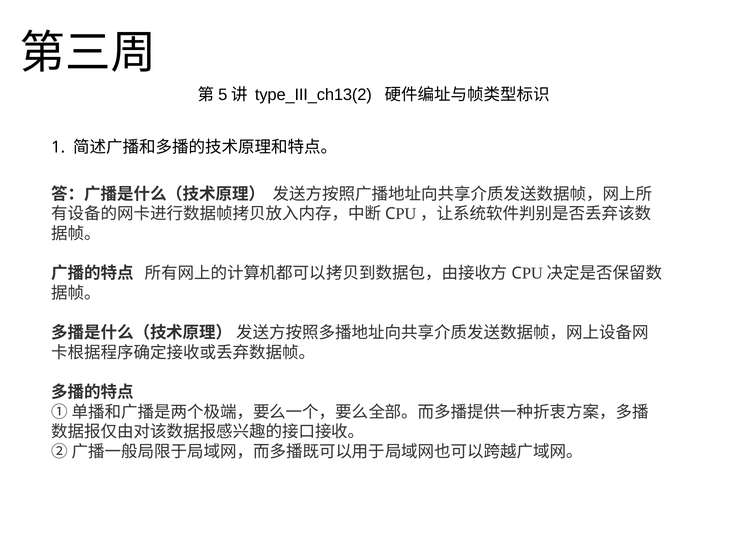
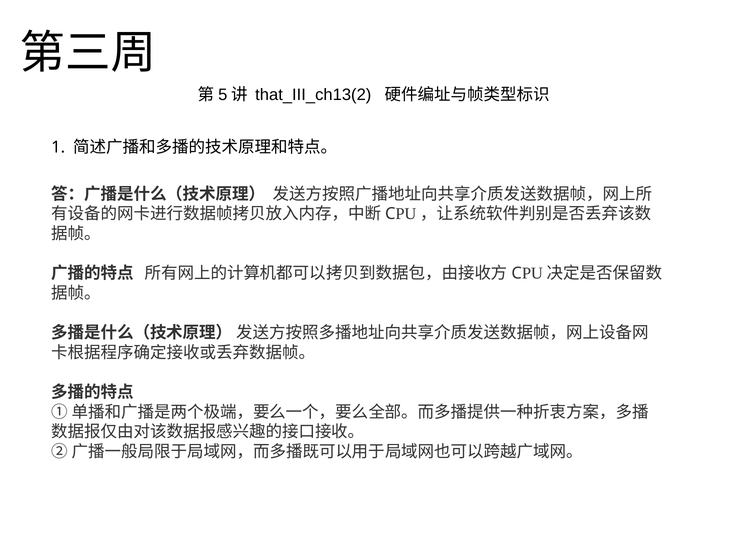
type_III_ch13(2: type_III_ch13(2 -> that_III_ch13(2 (313, 95)
